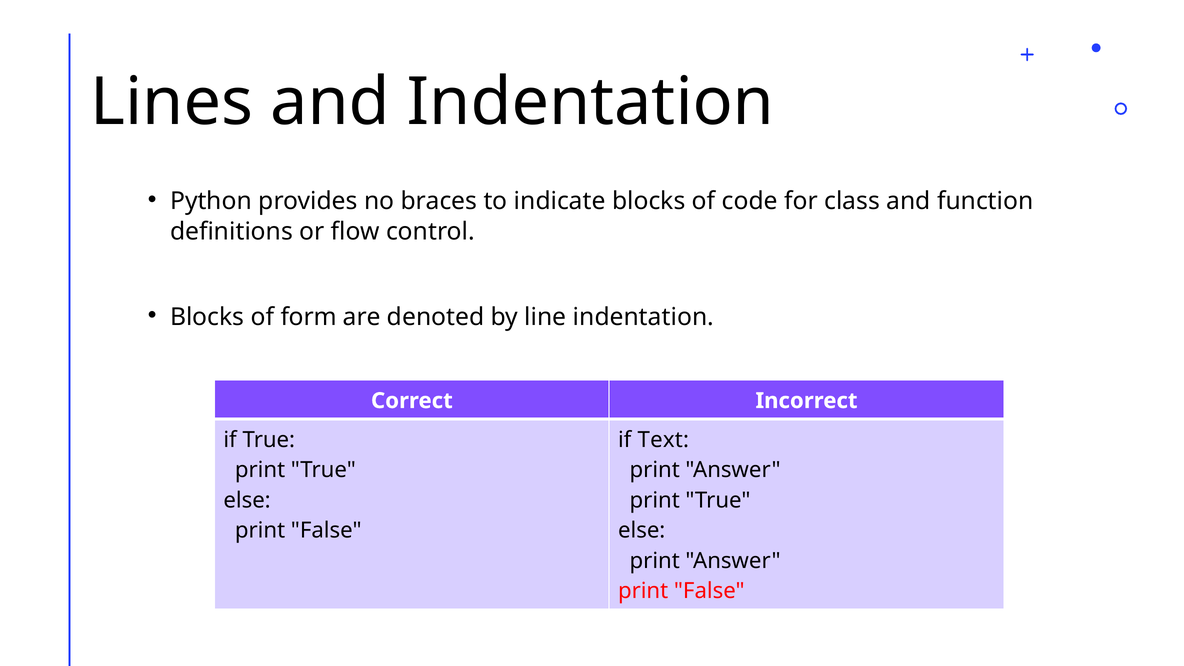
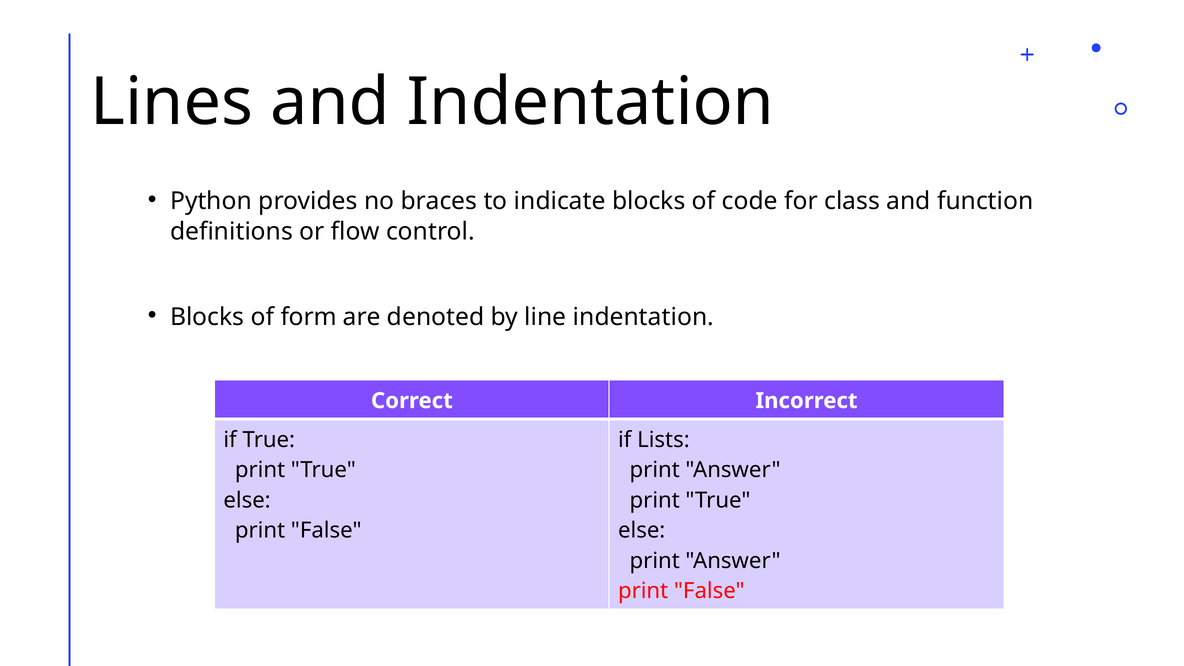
Text: Text -> Lists (663, 440)
